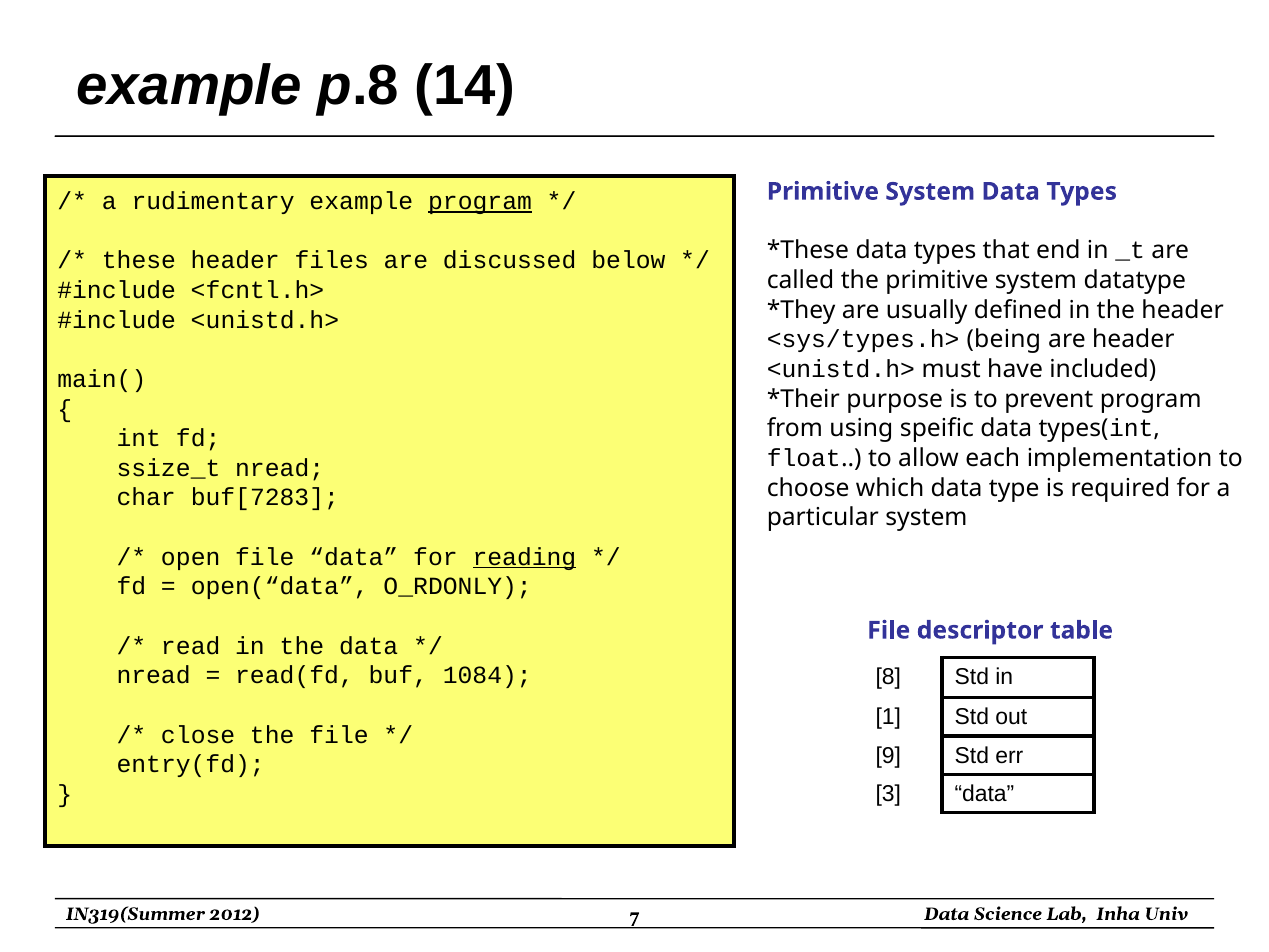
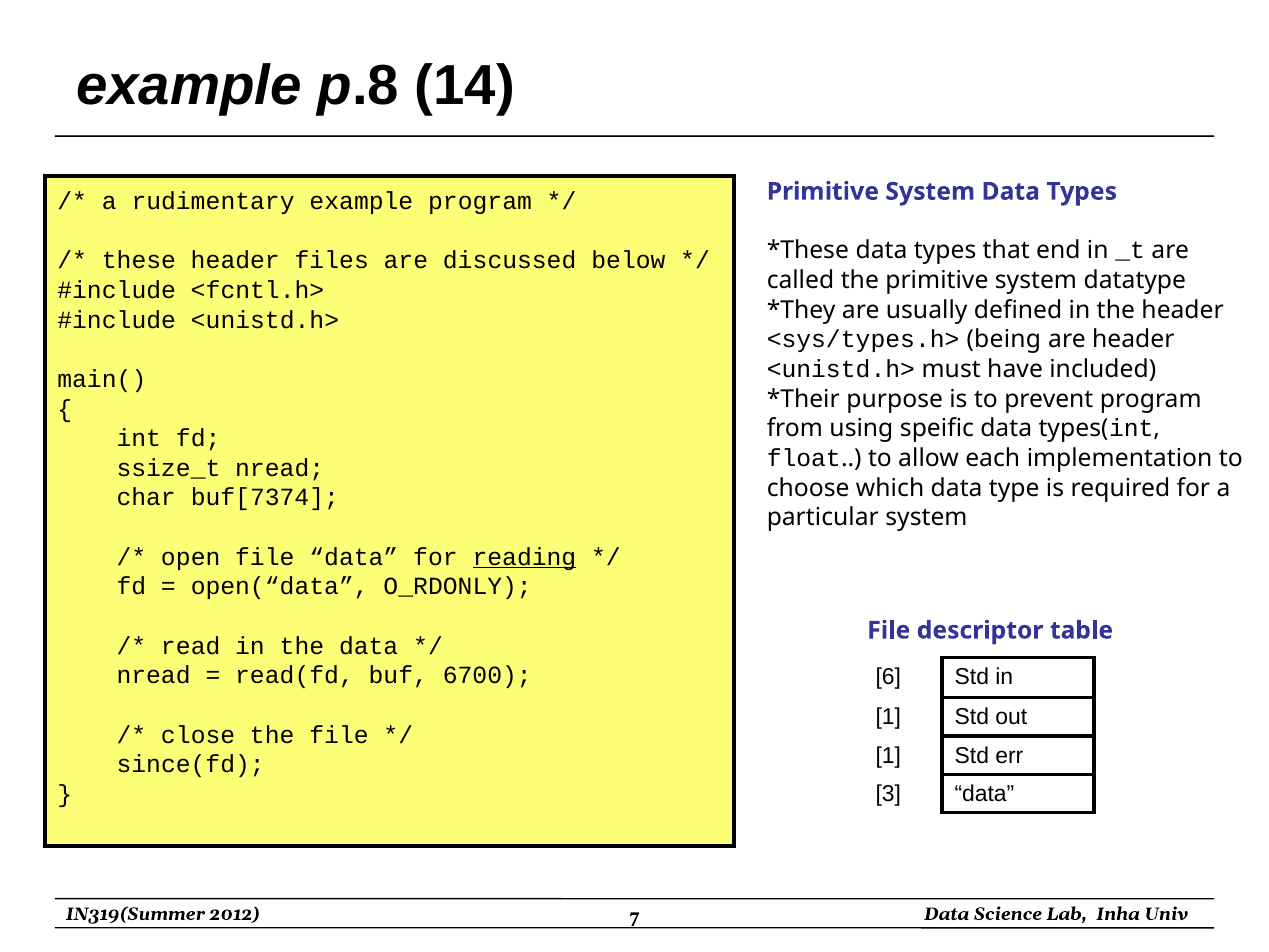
program underline: present -> none (480, 201)
buf[7283: buf[7283 -> buf[7374 (265, 498)
1084: 1084 -> 6700 (487, 675)
8: 8 -> 6 (888, 677)
9: 9 -> 1 (888, 755)
entry(fd: entry(fd -> since(fd (191, 764)
